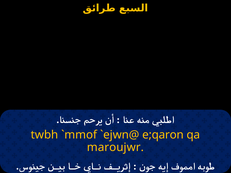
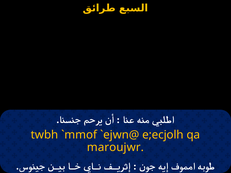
e;qaron: e;qaron -> e;ecjolh (163, 135)
